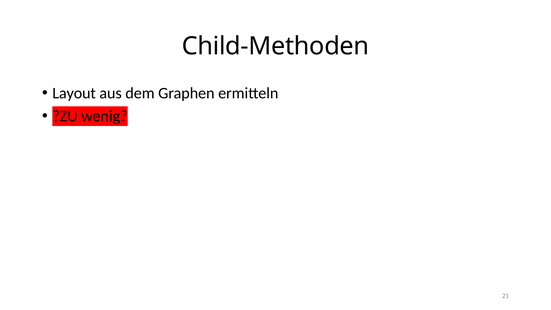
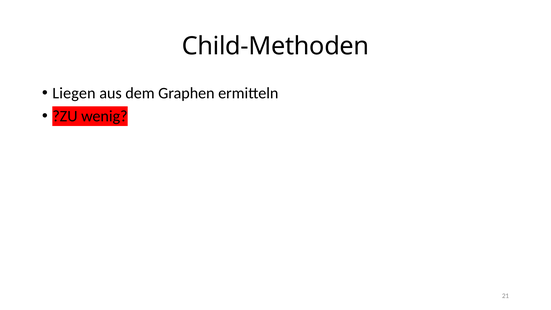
Layout: Layout -> Liegen (74, 93)
